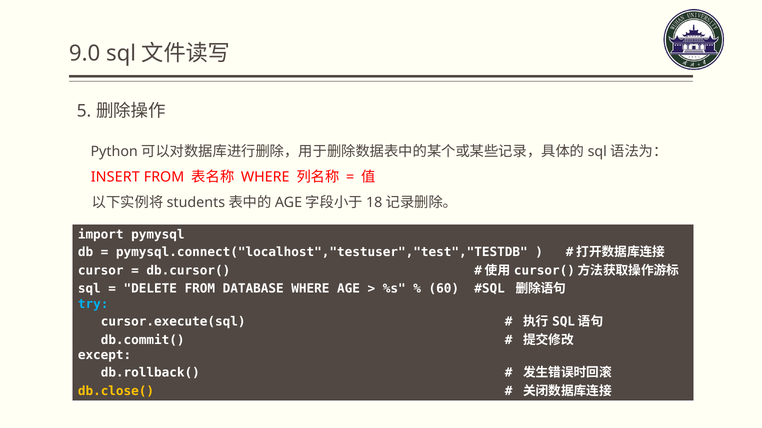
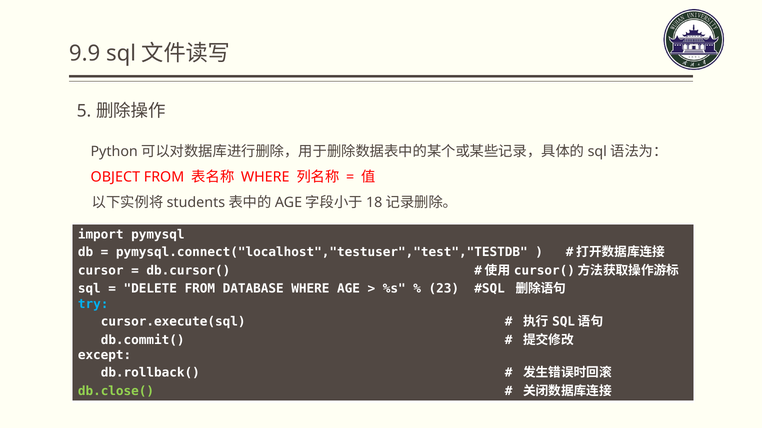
9.0: 9.0 -> 9.9 (85, 54)
INSERT: INSERT -> OBJECT (115, 177)
60: 60 -> 23 (444, 289)
db.close( colour: yellow -> light green (116, 392)
